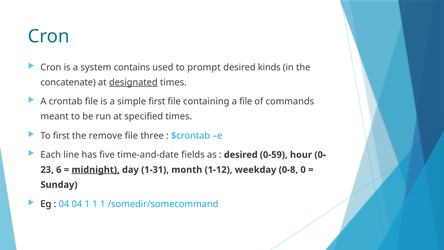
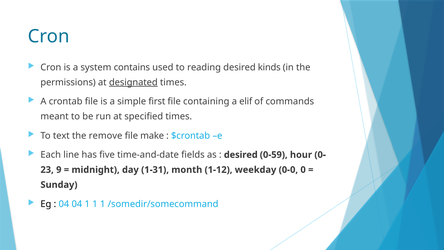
prompt: prompt -> reading (204, 67)
concatenate: concatenate -> permissions (68, 82)
a file: file -> elif (246, 101)
To first: first -> text (61, 135)
three: three -> make (152, 135)
6: 6 -> 9 (59, 170)
midnight underline: present -> none (96, 170)
0-8: 0-8 -> 0-0 (288, 170)
